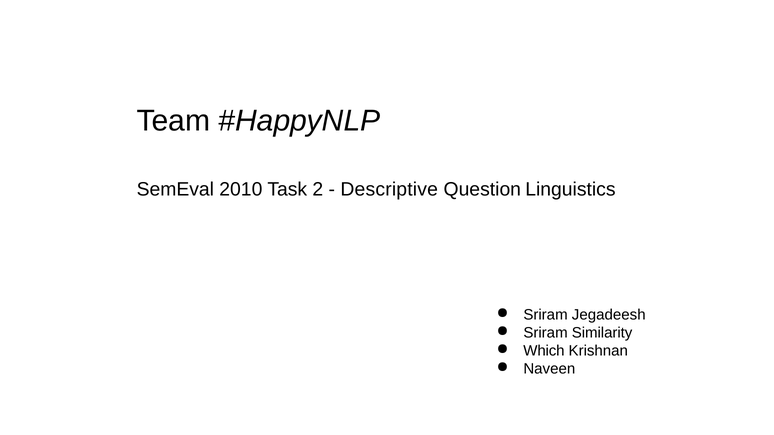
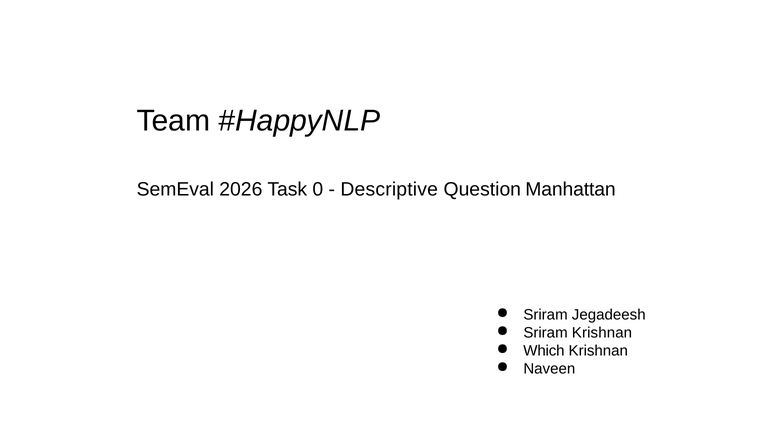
2010: 2010 -> 2026 (241, 189)
2: 2 -> 0 (318, 189)
Linguistics: Linguistics -> Manhattan (571, 189)
Sriram Similarity: Similarity -> Krishnan (602, 333)
